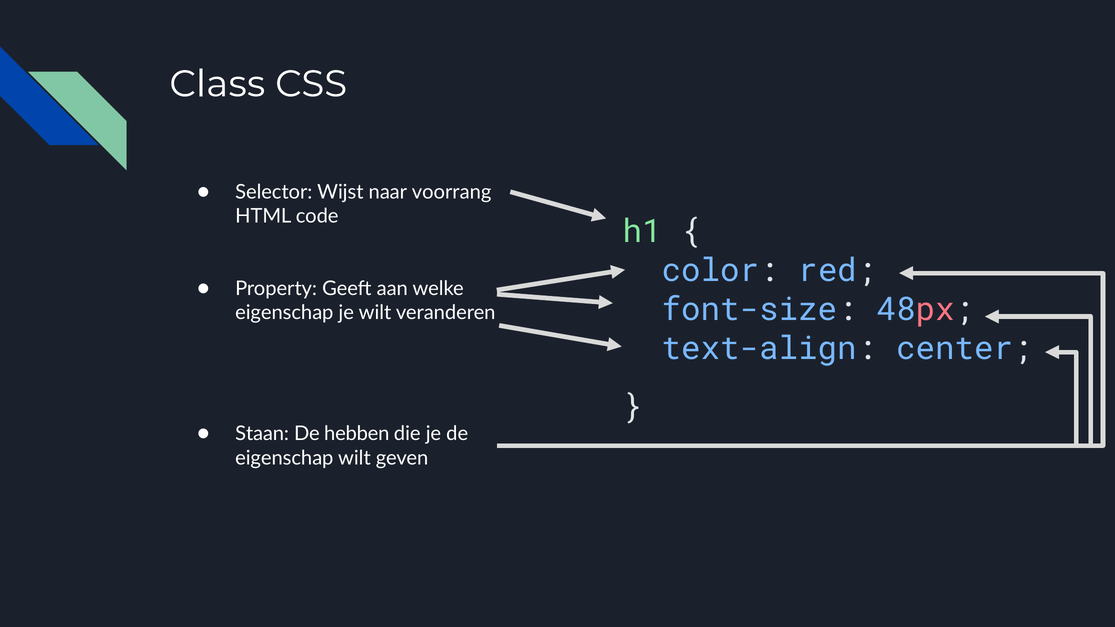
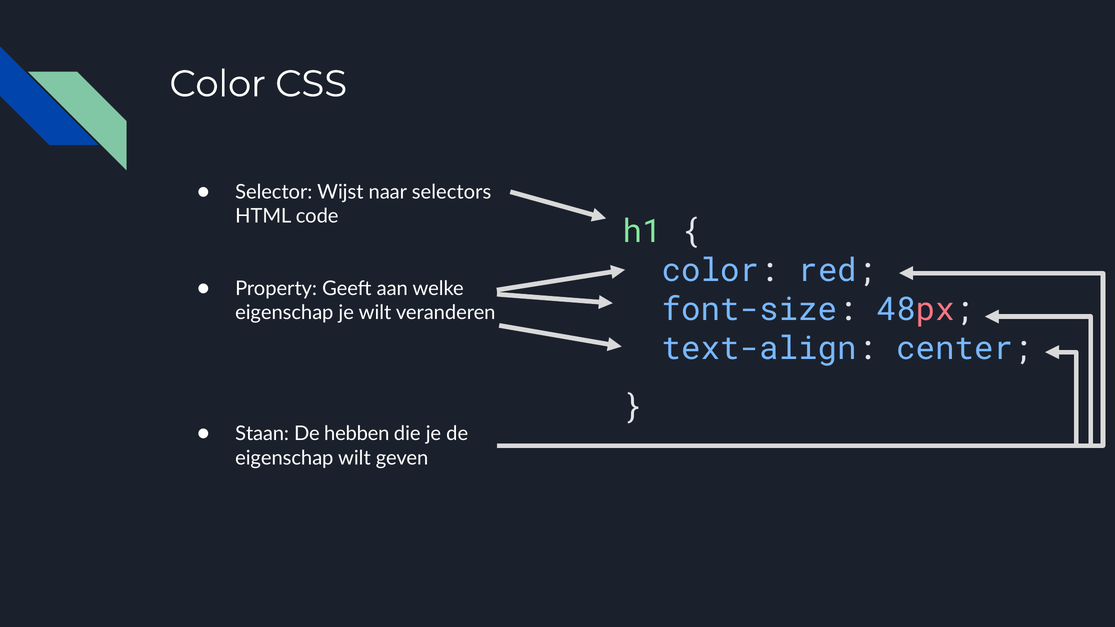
Class: Class -> Color (218, 84)
voorrang: voorrang -> selectors (452, 192)
